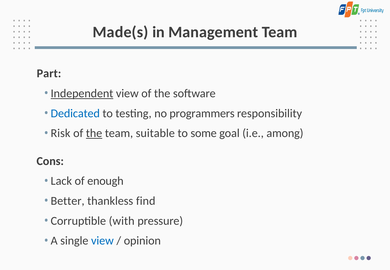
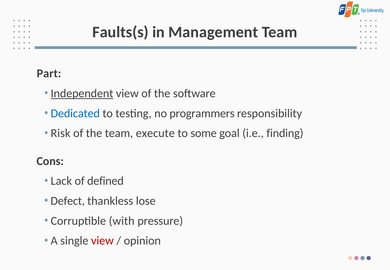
Made(s: Made(s -> Faults(s (121, 32)
the underline: present -> none (94, 133)
suitable: suitable -> execute (155, 133)
among: among -> finding (285, 133)
enough: enough -> defined (105, 181)
Better: Better -> Defect (68, 201)
find: find -> lose (146, 201)
view colour: blue -> red (102, 241)
